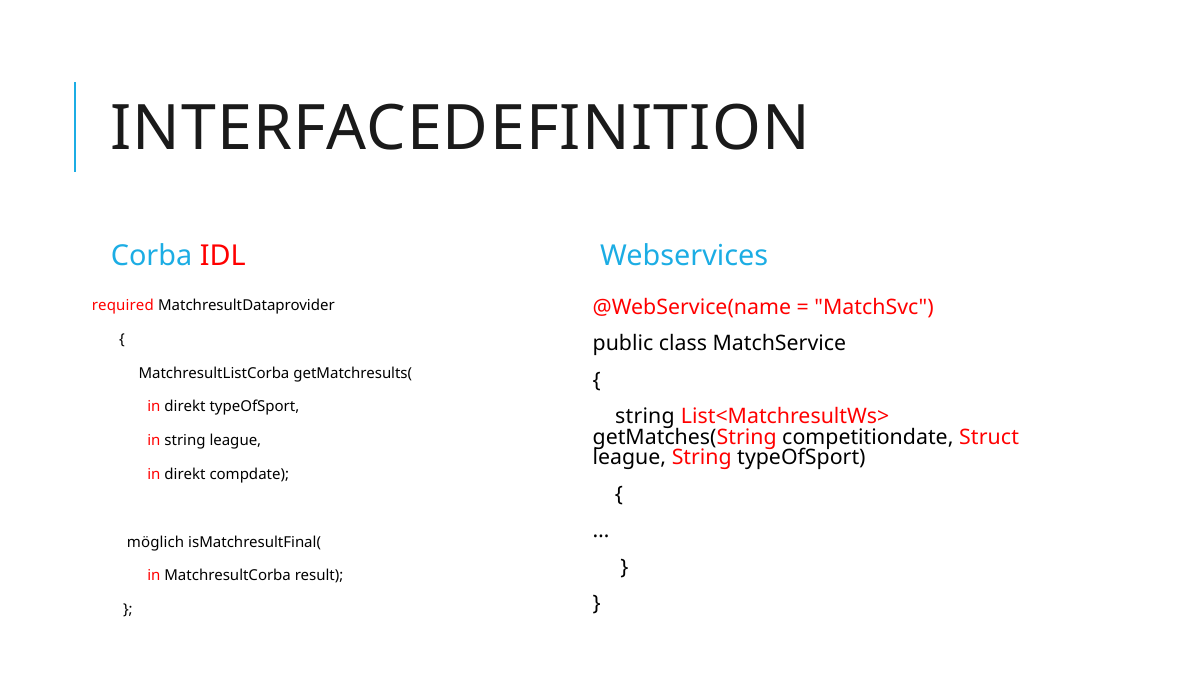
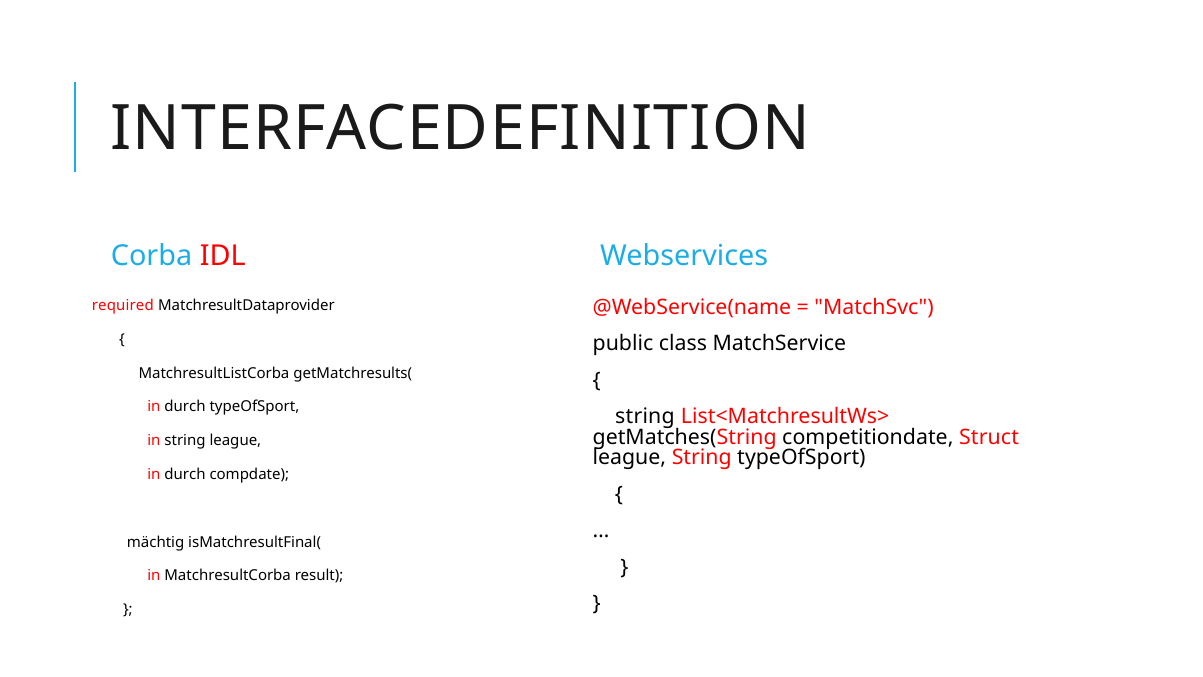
direkt: direkt -> durch (185, 407)
direkt: direkt -> durch (185, 474)
möglich: möglich -> mächtig (156, 542)
